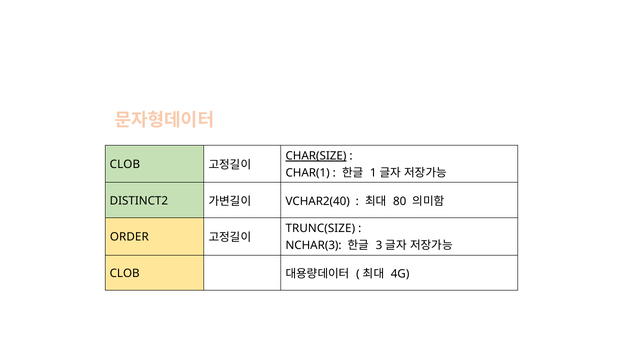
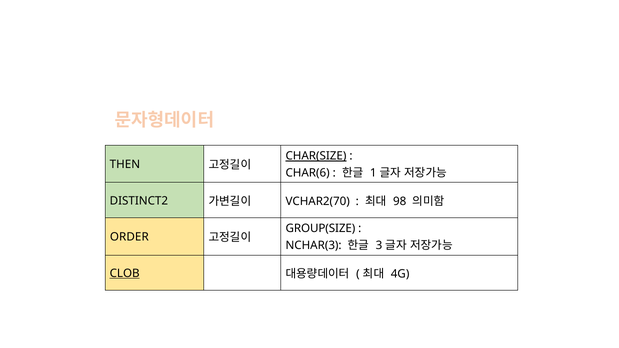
CLOB: CLOB -> THEN (125, 164)
CHAR(1: CHAR(1 -> CHAR(6 (308, 173)
VCHAR2(40: VCHAR2(40 -> VCHAR2(70 (318, 201)
80: 80 -> 98 (400, 201)
TRUNC(SIZE: TRUNC(SIZE -> GROUP(SIZE (320, 229)
CLOB underline: none -> present (125, 273)
